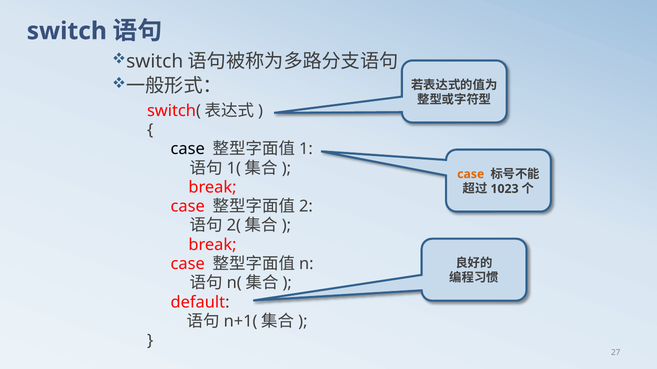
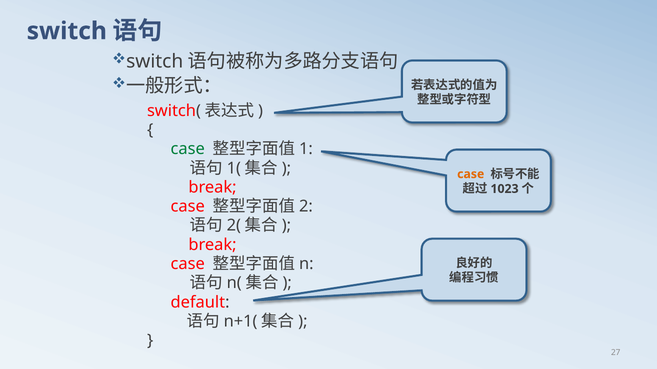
case colour: black -> green (188, 149)
